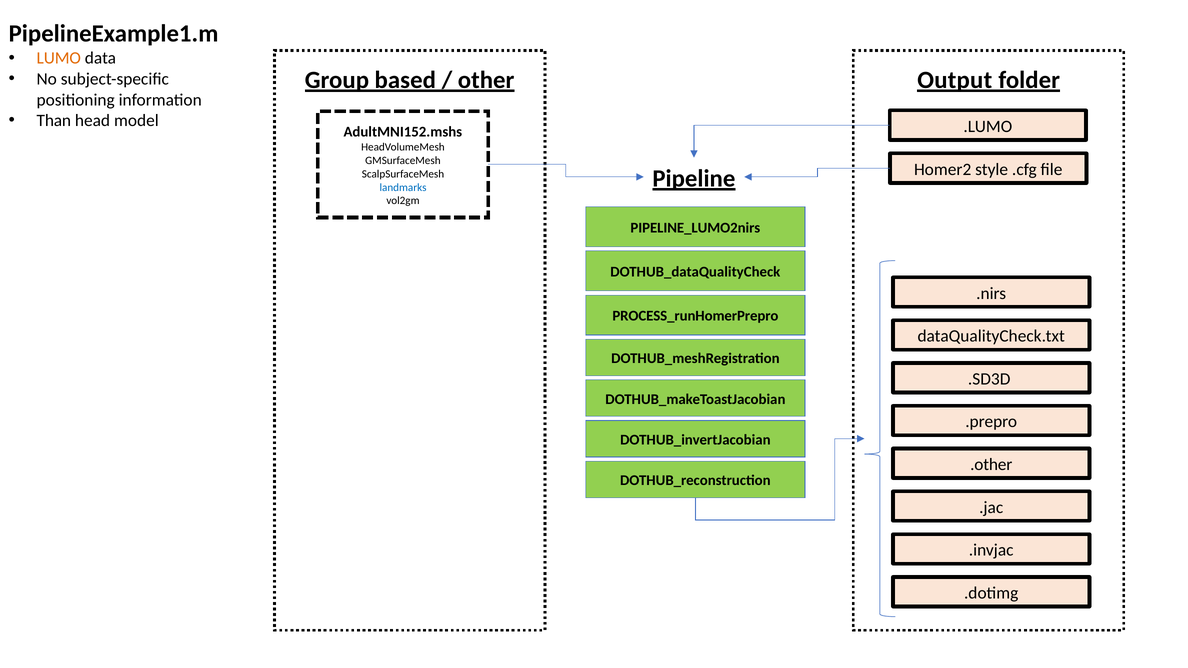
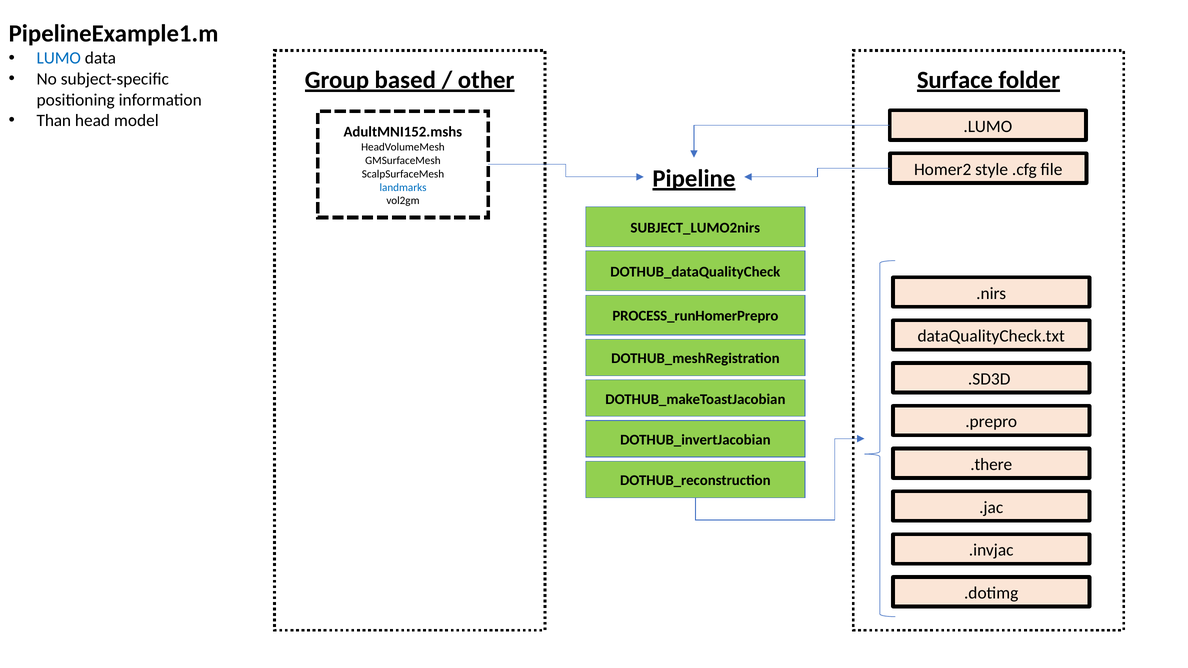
LUMO colour: orange -> blue (59, 58)
Output: Output -> Surface (955, 80)
PIPELINE_LUMO2nirs: PIPELINE_LUMO2nirs -> SUBJECT_LUMO2nirs (695, 228)
.other: .other -> .there (991, 465)
